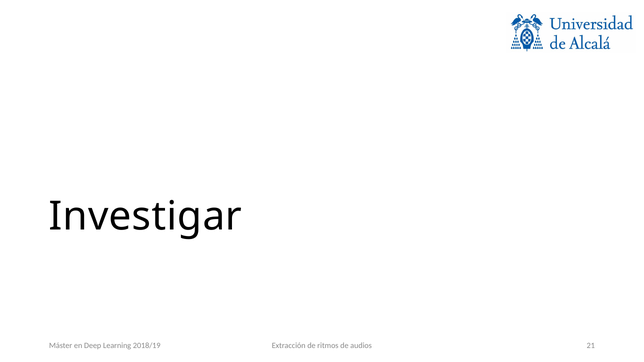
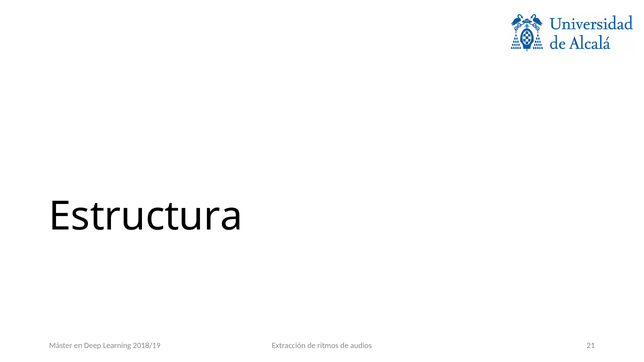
Investigar: Investigar -> Estructura (146, 217)
